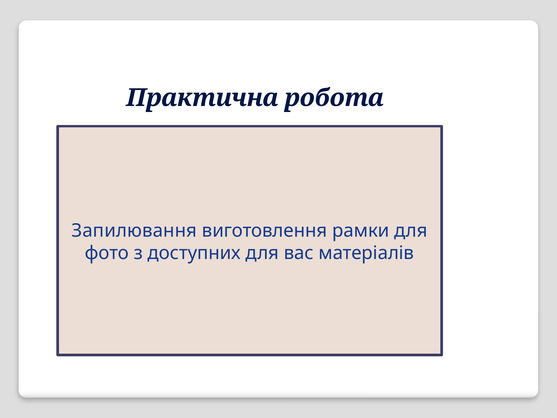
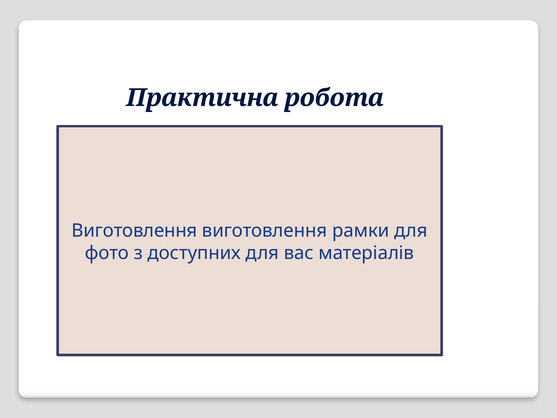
Запилювання: Запилювання -> Виготовлення (134, 231)
